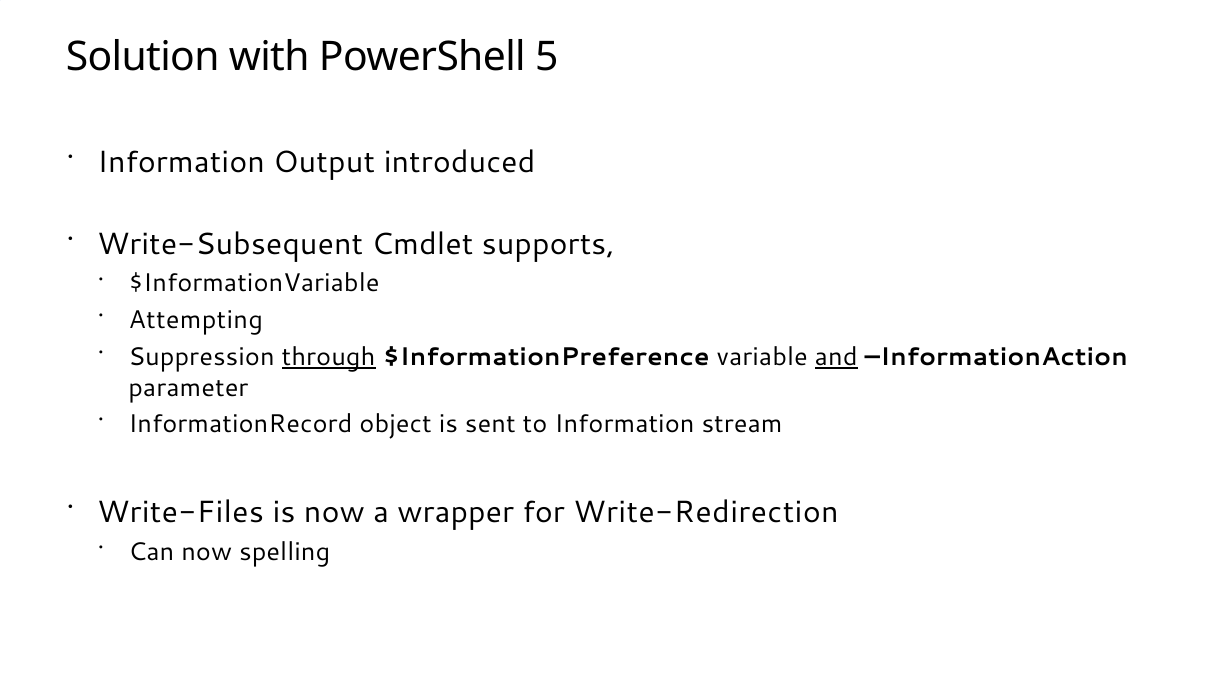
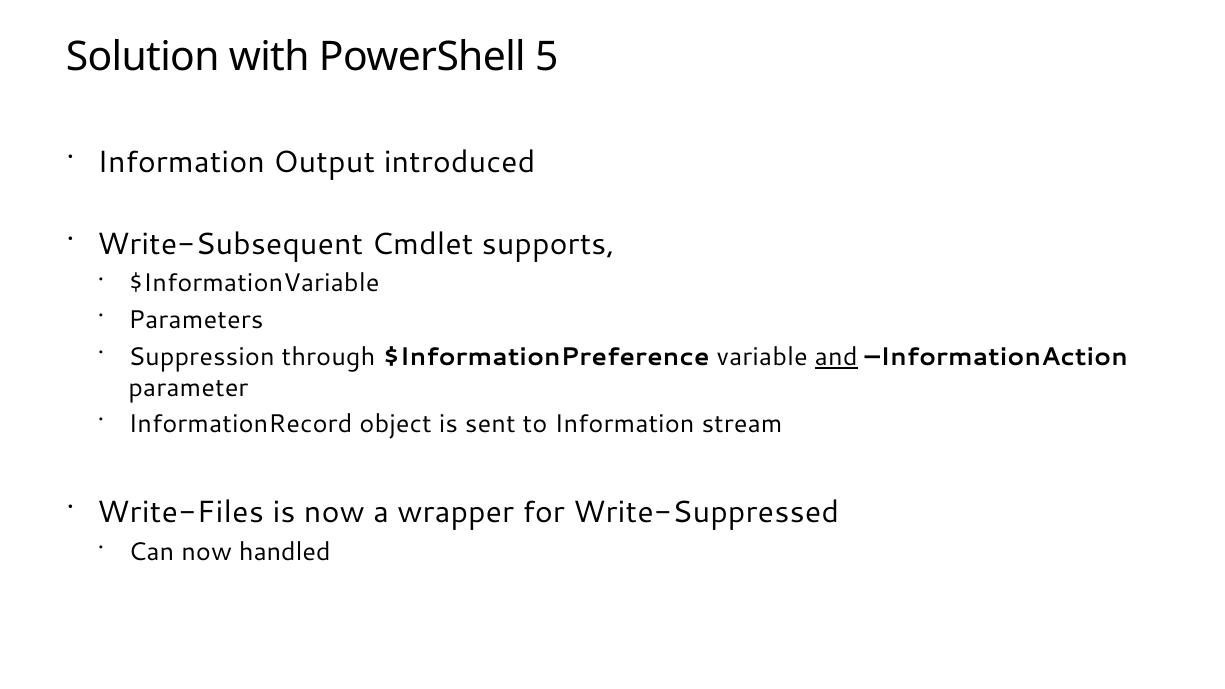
Attempting: Attempting -> Parameters (196, 320)
through underline: present -> none (329, 357)
Write-Redirection: Write-Redirection -> Write-Suppressed (706, 512)
spelling: spelling -> handled (285, 552)
